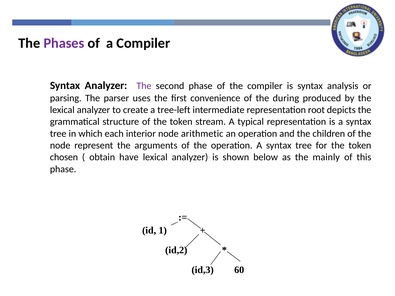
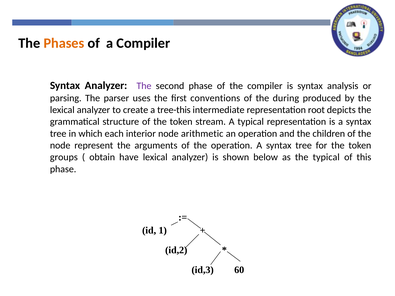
Phases colour: purple -> orange (64, 43)
convenience: convenience -> conventions (215, 98)
tree-left: tree-left -> tree-this (174, 110)
chosen: chosen -> groups (64, 157)
the mainly: mainly -> typical (326, 157)
